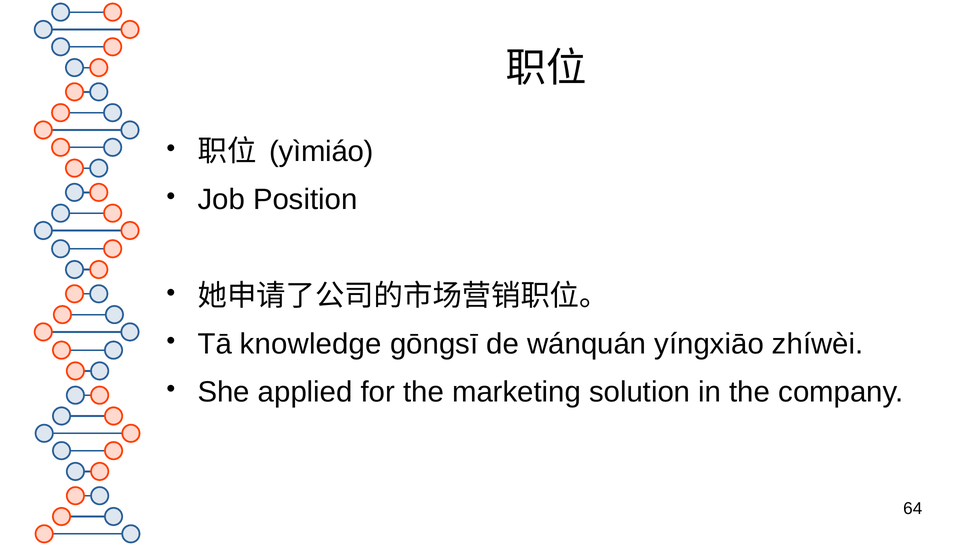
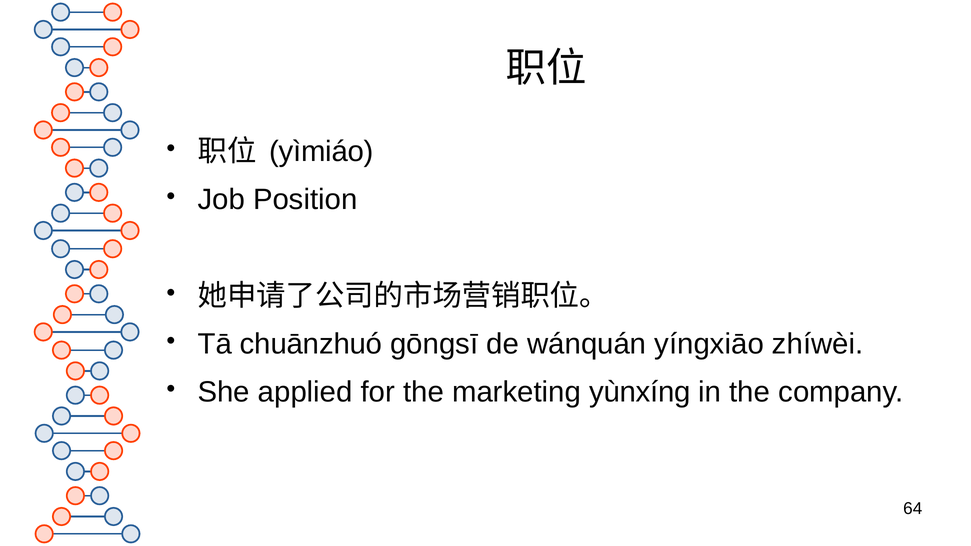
knowledge: knowledge -> chuānzhuó (311, 344)
solution: solution -> yùnxíng (640, 392)
